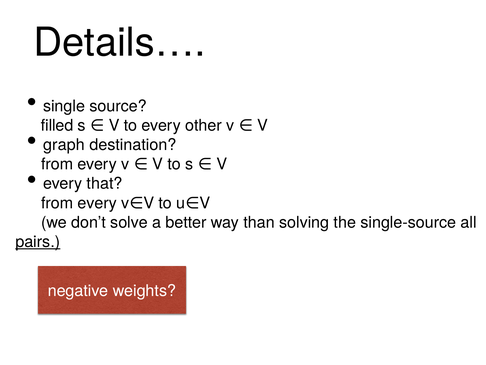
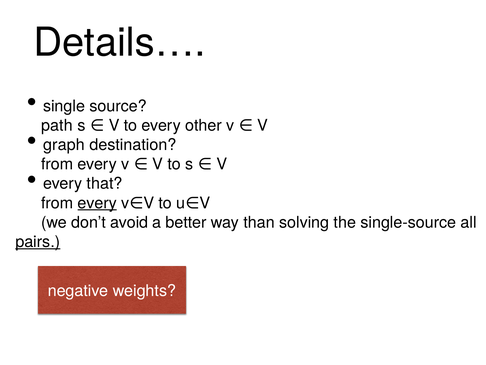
filled: filled -> path (57, 125)
every underline: none -> present (97, 203)
solve: solve -> avoid (129, 222)
